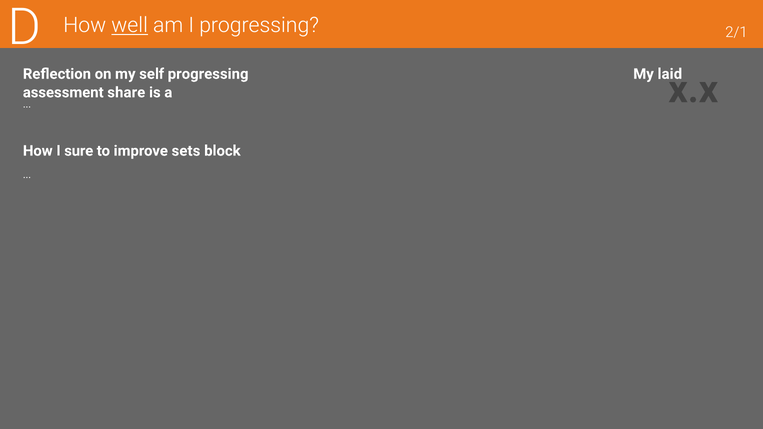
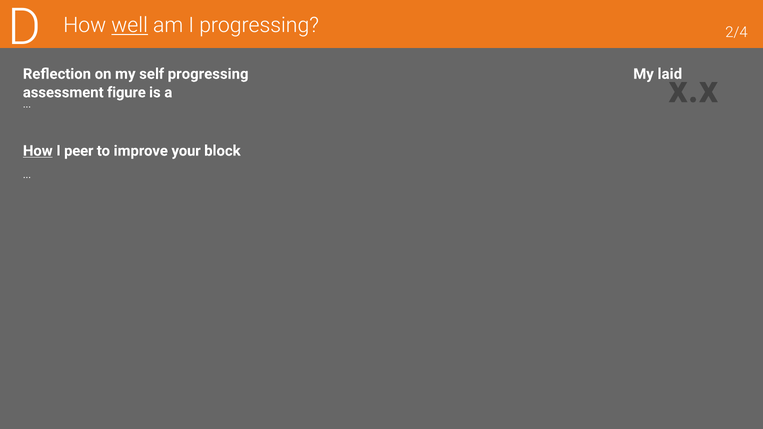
2/1: 2/1 -> 2/4 (737, 32)
share: share -> figure (126, 92)
How underline: none -> present (38, 151)
sure: sure -> peer (79, 151)
sets: sets -> your (186, 151)
